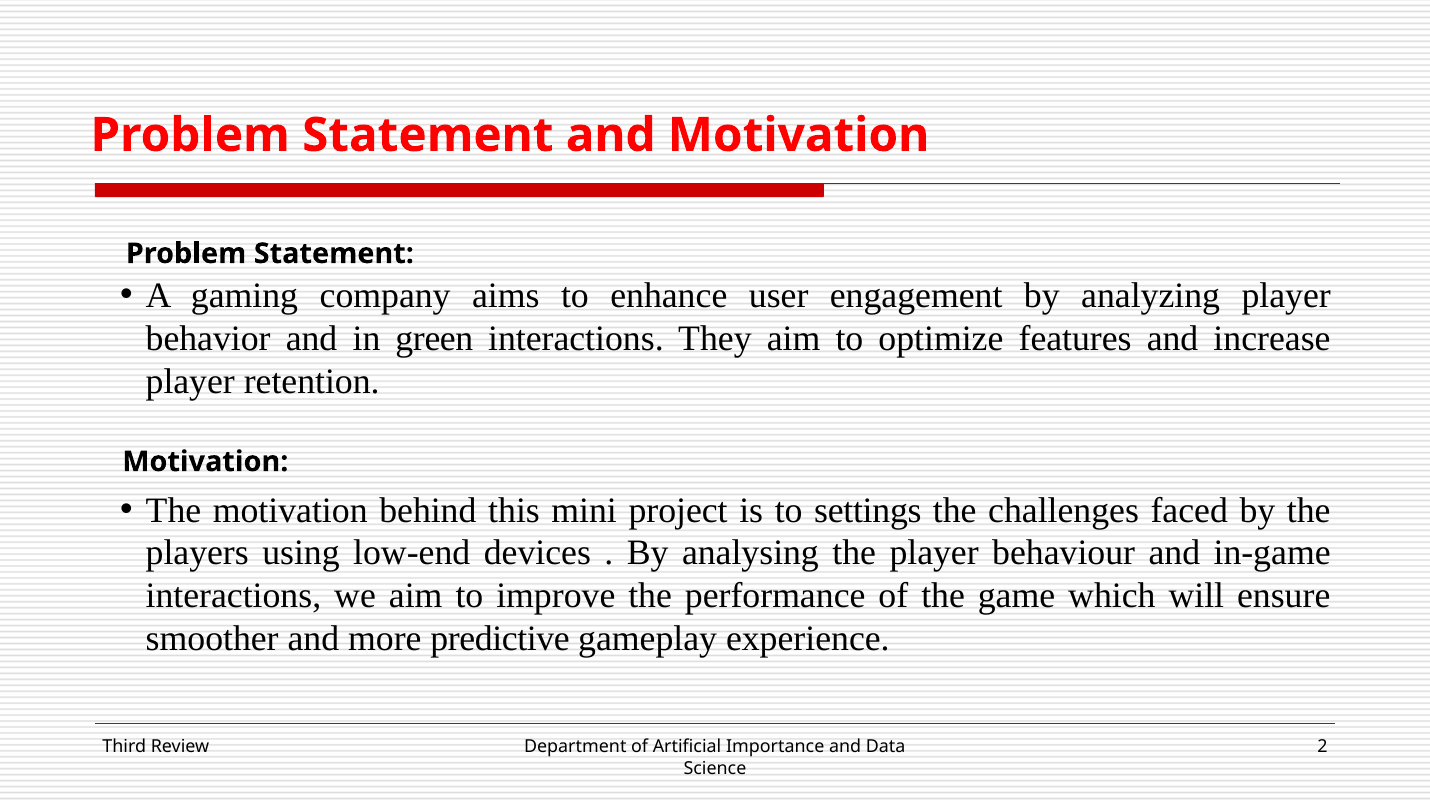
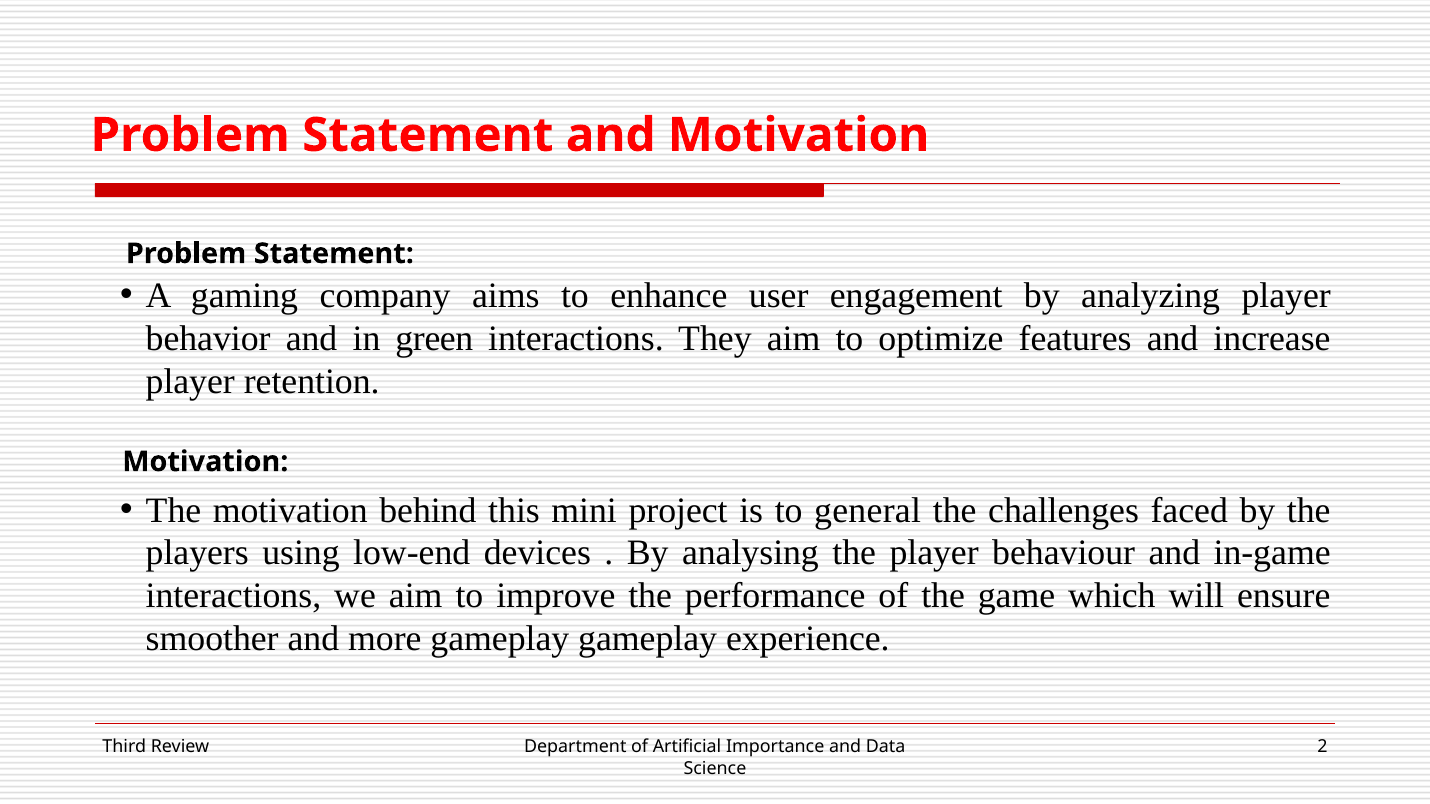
settings: settings -> general (868, 511)
more predictive: predictive -> gameplay (500, 639)
